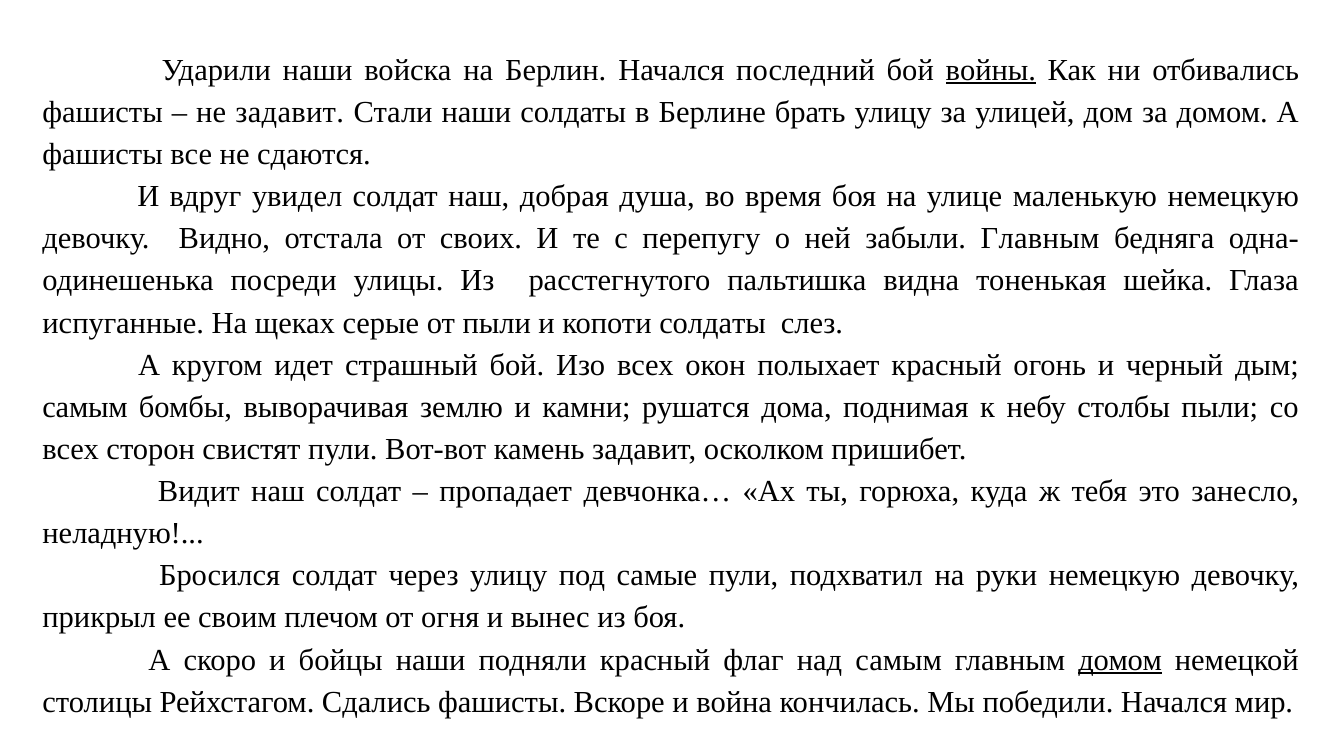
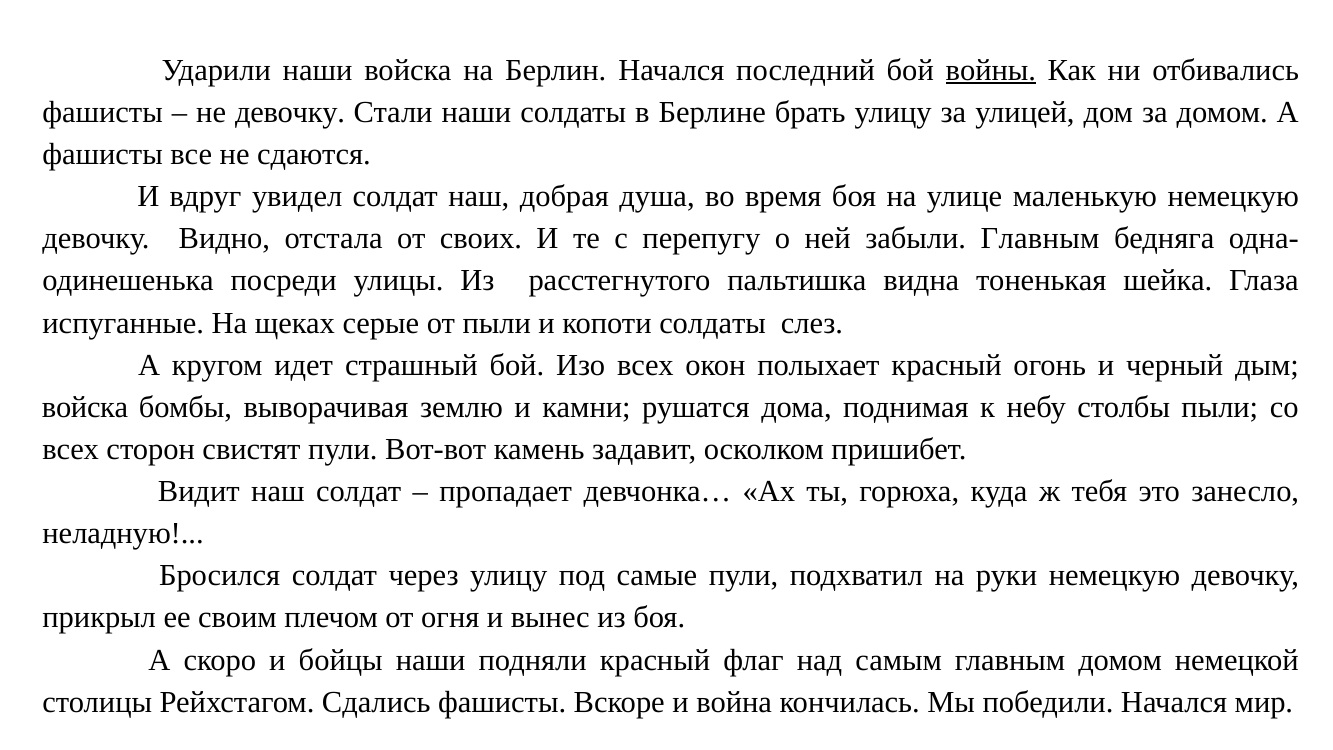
не задавит: задавит -> девочку (290, 112)
самым: самым -> войска (85, 407)
домом underline: present -> none (1120, 660)
